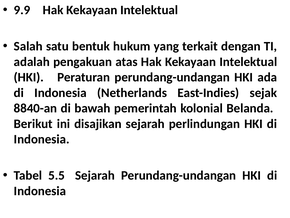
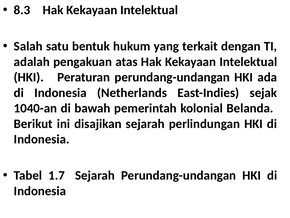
9.9: 9.9 -> 8.3 (22, 10)
8840-an: 8840-an -> 1040-an (35, 108)
5.5: 5.5 -> 1.7 (57, 175)
